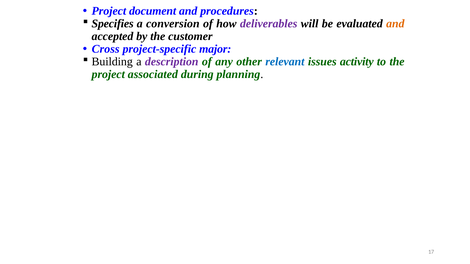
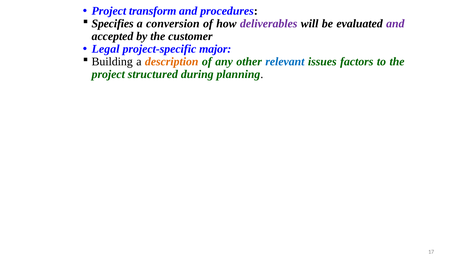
document: document -> transform (153, 11)
and colour: orange -> purple (395, 24)
Cross: Cross -> Legal (106, 49)
description colour: purple -> orange (172, 62)
activity: activity -> factors (357, 62)
associated: associated -> structured (153, 74)
